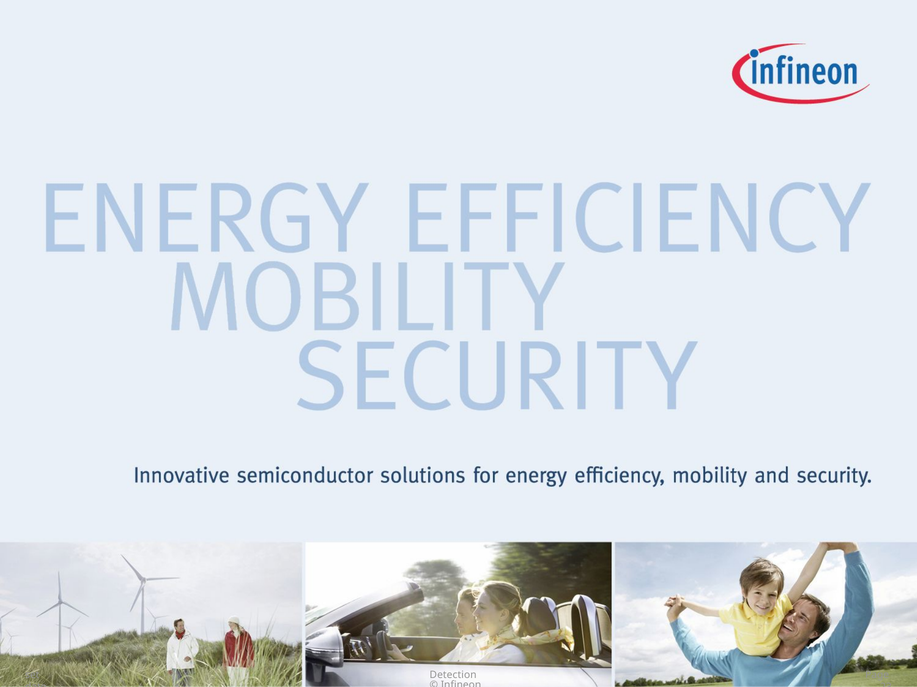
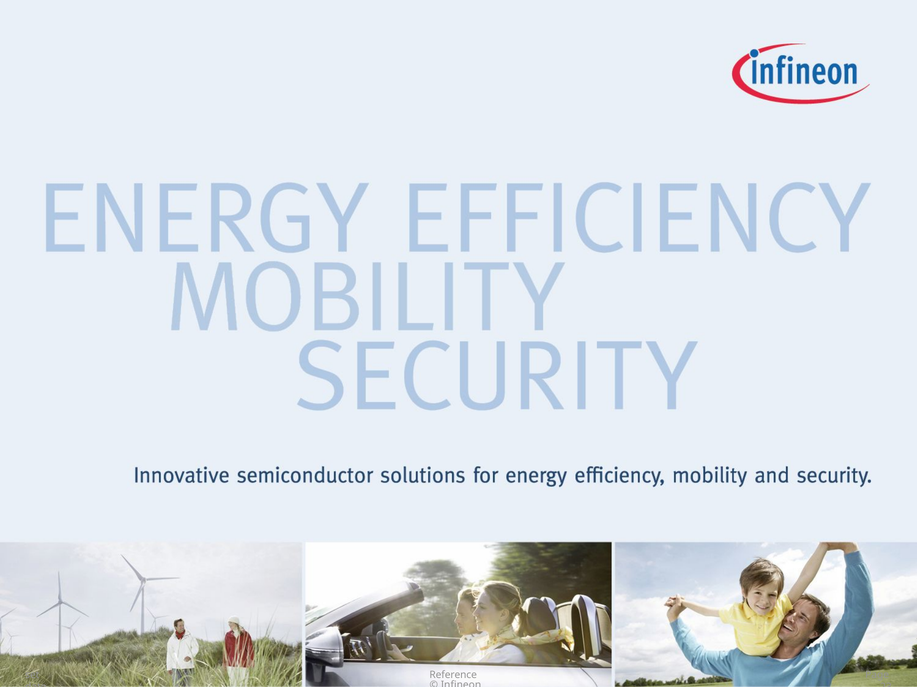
Detection: Detection -> Reference (453, 676)
